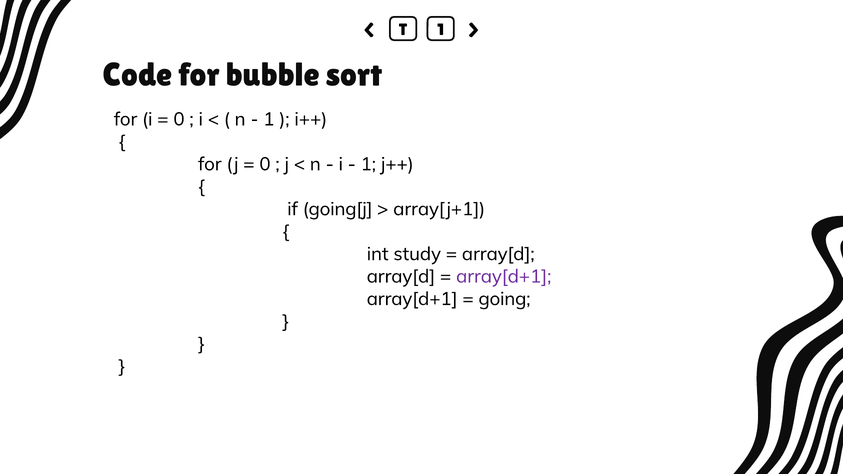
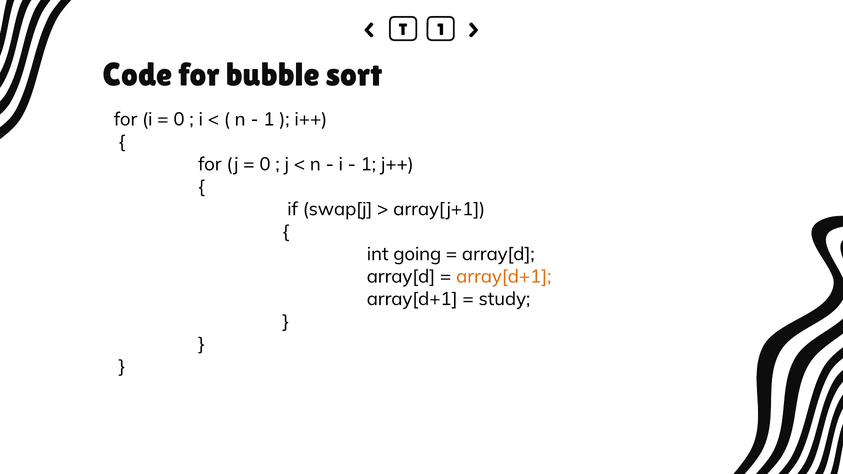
going[j: going[j -> swap[j (338, 209)
study: study -> going (417, 254)
array[d+1 colour: purple -> orange (504, 277)
going: going -> study (504, 299)
